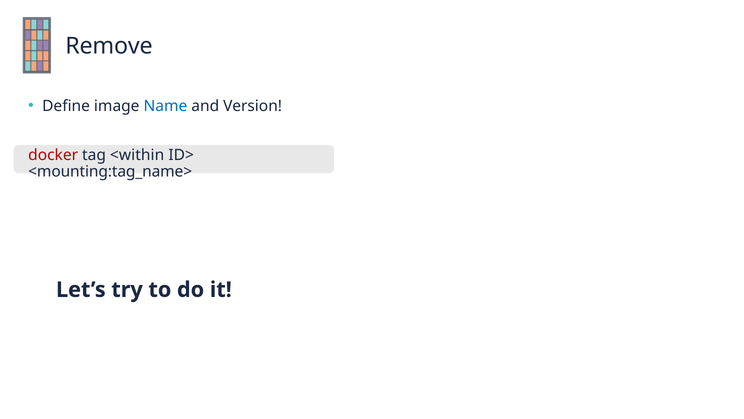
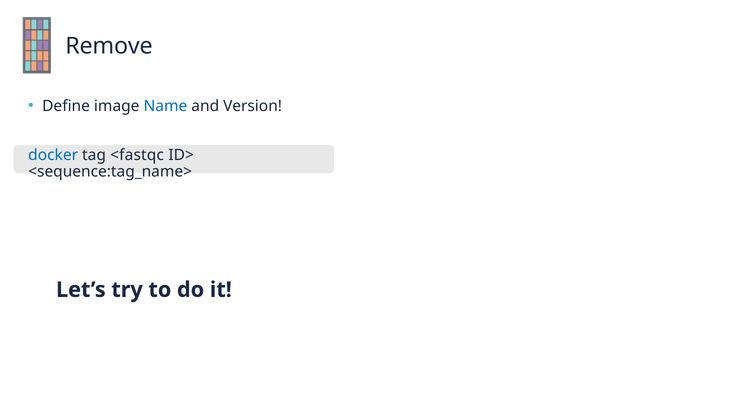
docker colour: red -> blue (53, 155)
<within: <within -> <fastqc (137, 155)
<mounting:tag_name>: <mounting:tag_name> -> <sequence:tag_name> (110, 172)
